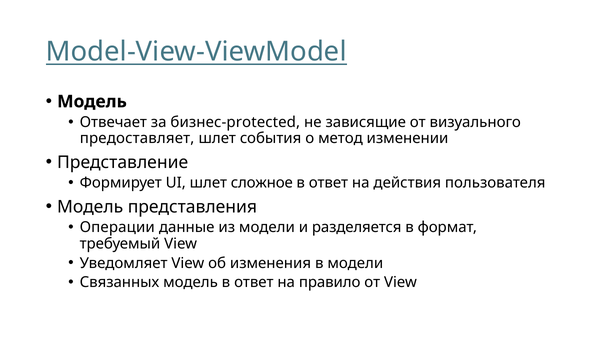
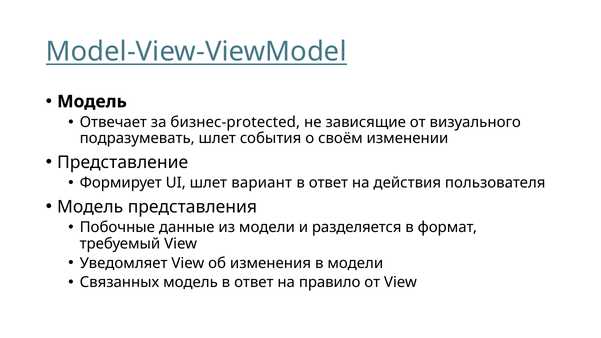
предоставляет: предоставляет -> подразумевать (137, 139)
метод: метод -> своём (340, 139)
сложное: сложное -> вариант (262, 183)
Операции: Операции -> Побочные (117, 228)
